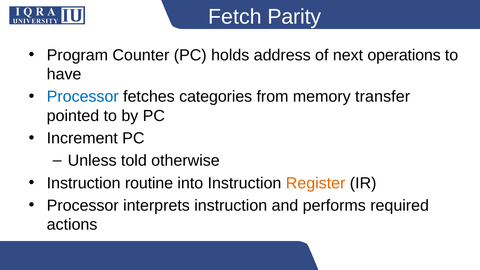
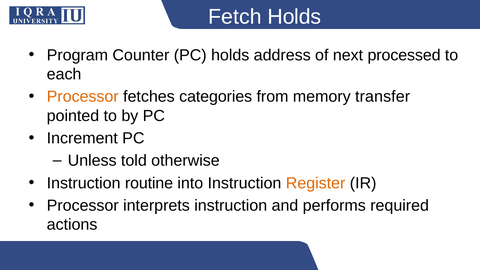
Fetch Parity: Parity -> Holds (294, 17)
operations: operations -> processed (404, 55)
have: have -> each (64, 74)
Processor colour: blue -> orange (83, 97)
